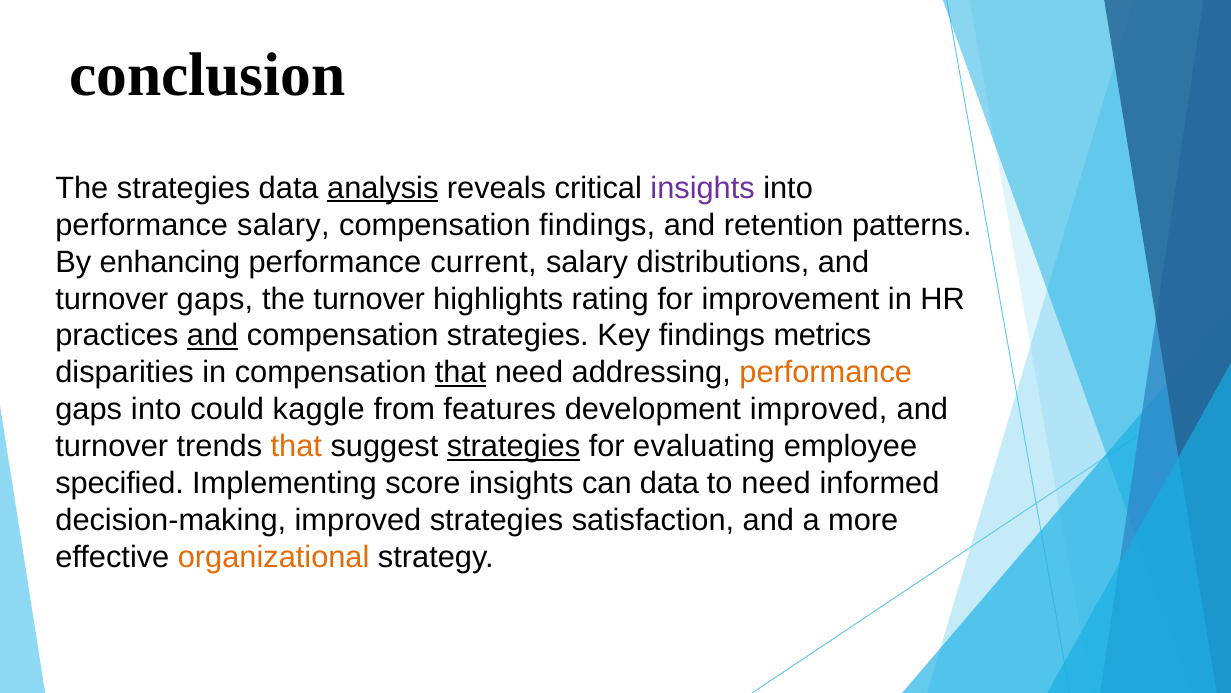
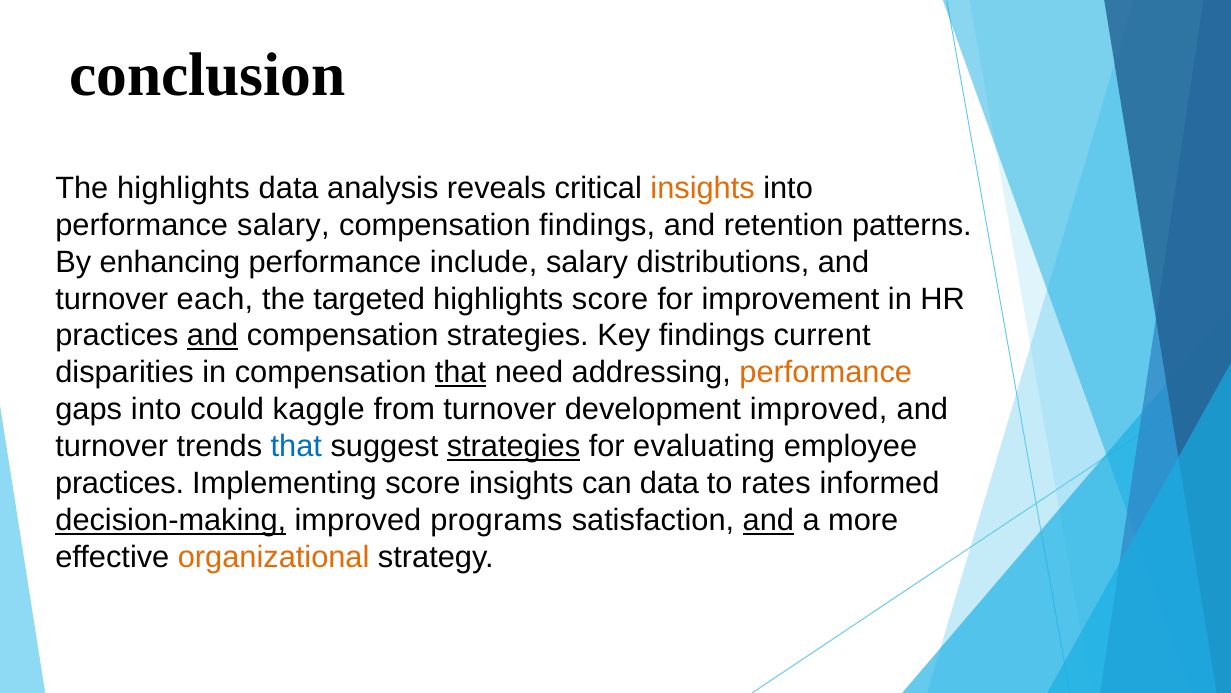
The strategies: strategies -> highlights (183, 188)
analysis underline: present -> none (383, 188)
insights colour: purple -> orange (703, 188)
current: current -> include (484, 262)
turnover gaps: gaps -> each (215, 299)
the turnover: turnover -> targeted (369, 299)
highlights rating: rating -> score (610, 299)
metrics: metrics -> current (822, 336)
from features: features -> turnover (500, 409)
that colour: orange -> blue (296, 446)
specified: specified -> practices (120, 483)
to need: need -> rates (776, 483)
decision-making underline: none -> present (171, 520)
improved strategies: strategies -> programs (496, 520)
and underline: none -> present (768, 520)
